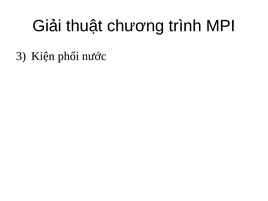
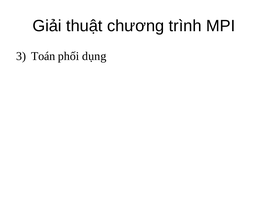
Kiện: Kiện -> Toán (43, 56)
nước: nước -> dụng (94, 56)
